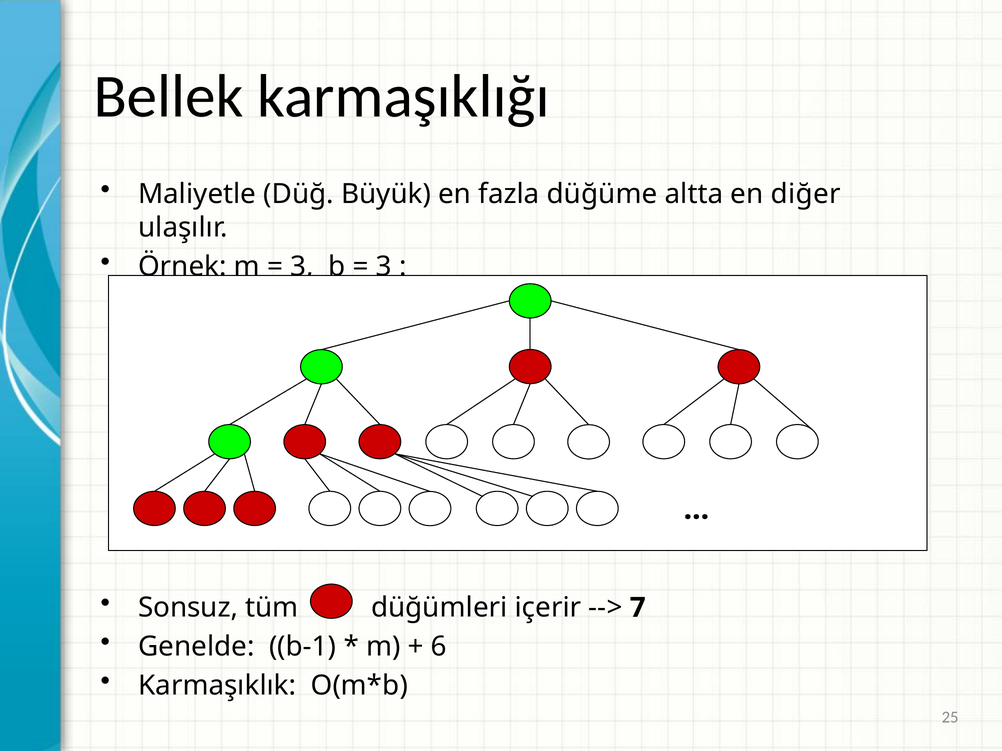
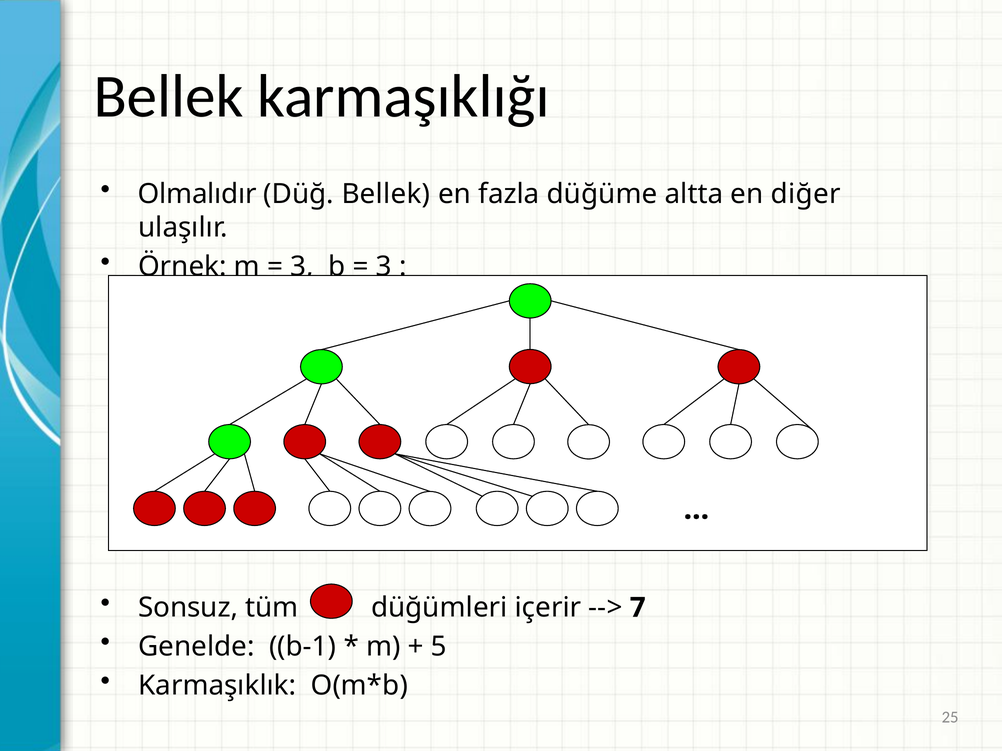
Maliyetle: Maliyetle -> Olmalıdır (197, 194)
Düğ Büyük: Büyük -> Bellek (386, 194)
6: 6 -> 5 (439, 647)
